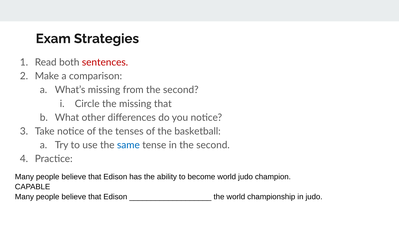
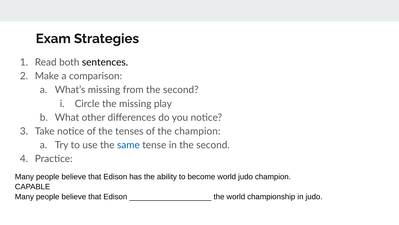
sentences colour: red -> black (105, 62)
missing that: that -> play (163, 103)
the basketball: basketball -> champion (197, 131)
